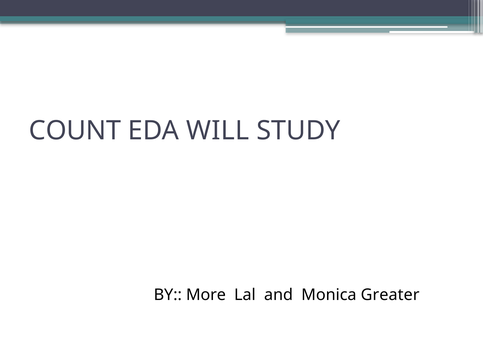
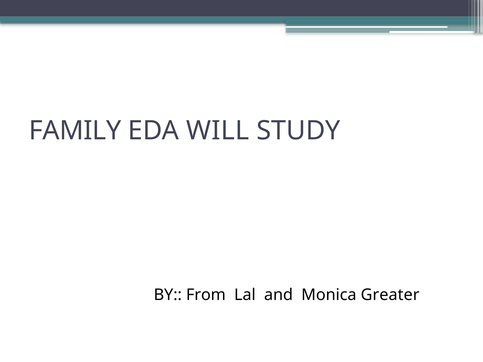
COUNT: COUNT -> FAMILY (75, 131)
More: More -> From (206, 295)
